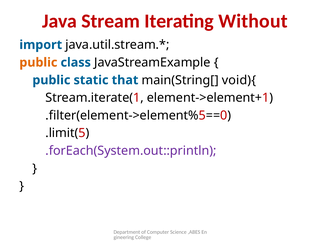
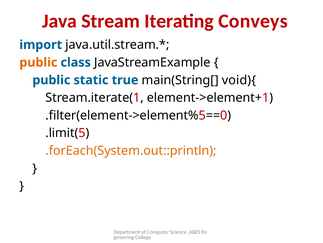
Without: Without -> Conveys (253, 21)
that: that -> true (125, 80)
.forEach(System.out::println colour: purple -> orange (131, 150)
